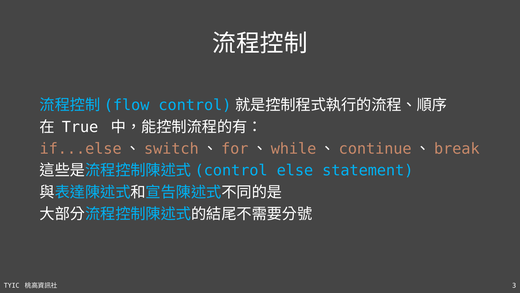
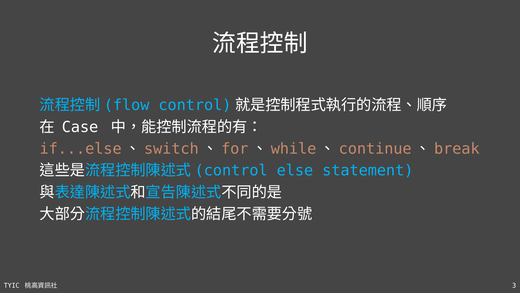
True: True -> Case (80, 127)
